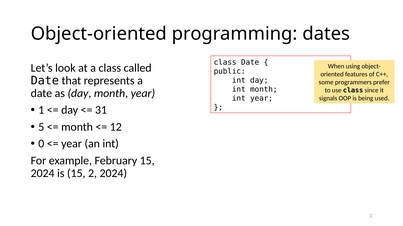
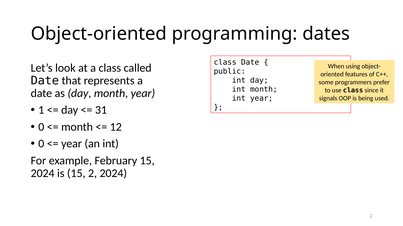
5: 5 -> 0 (41, 127)
